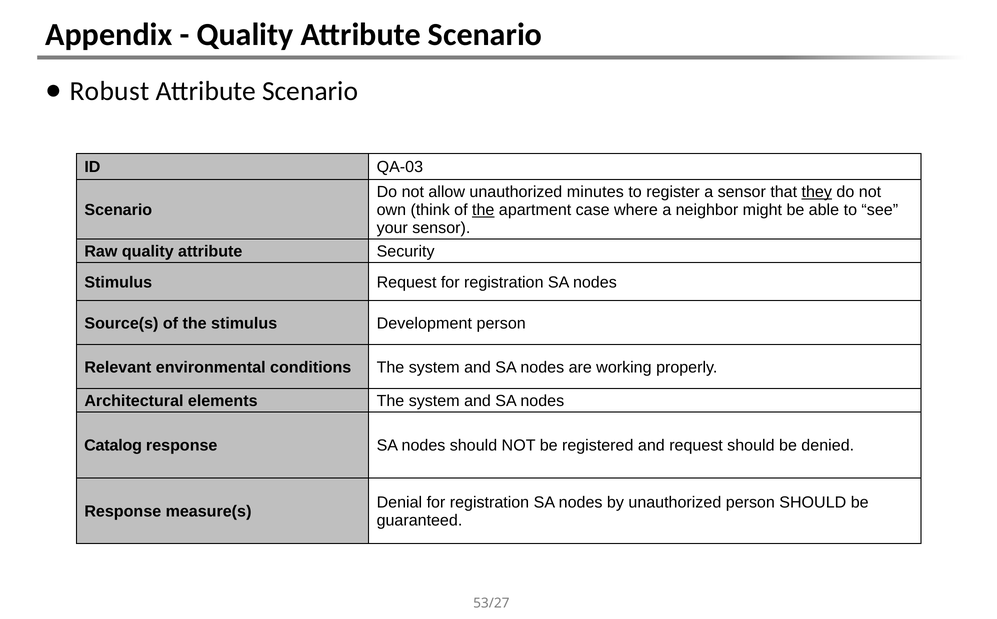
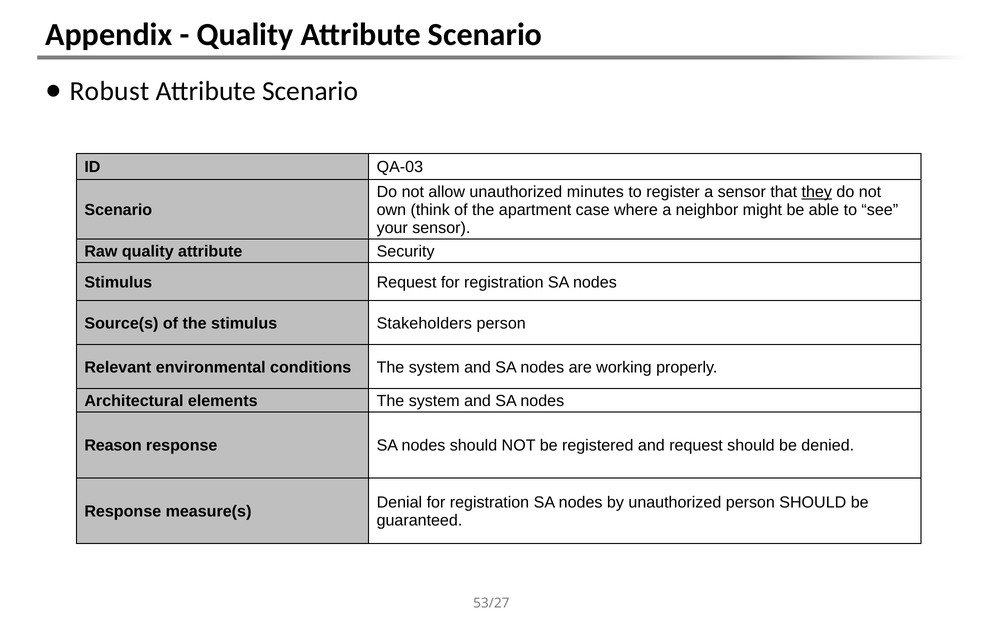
the underline: present -> none (483, 210)
Development: Development -> Stakeholders (424, 323)
Catalog: Catalog -> Reason (113, 446)
